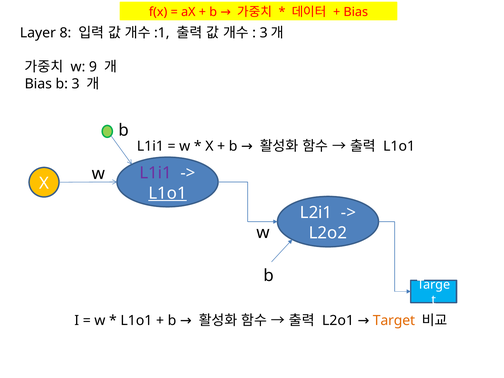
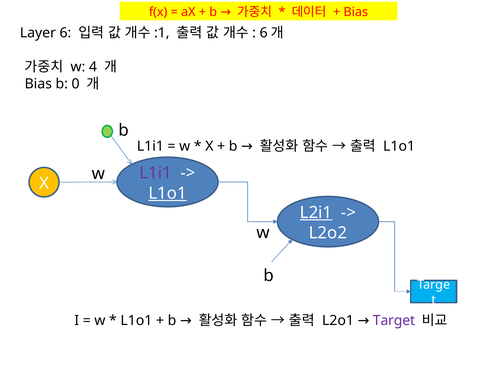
Layer 8: 8 -> 6 (65, 33)
3: 3 -> 6 (264, 33)
9: 9 -> 4 (93, 67)
b 3: 3 -> 0 (76, 84)
L2i1 underline: none -> present (316, 213)
Target colour: orange -> purple (394, 321)
